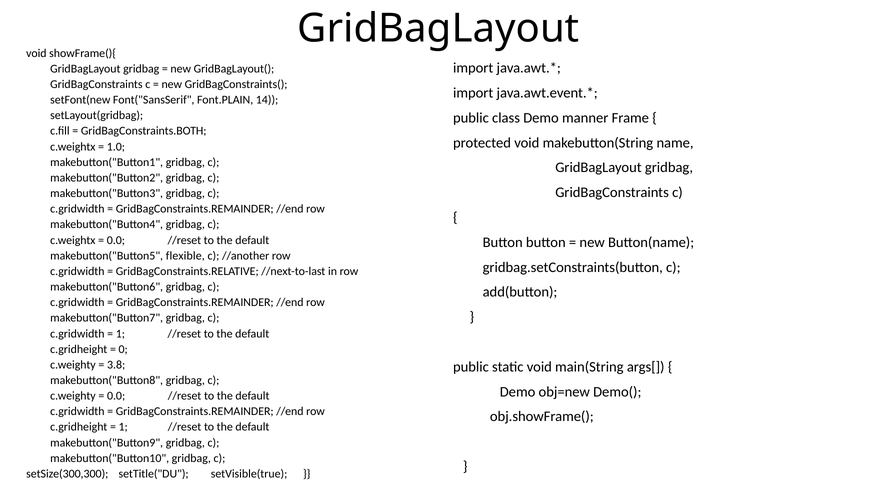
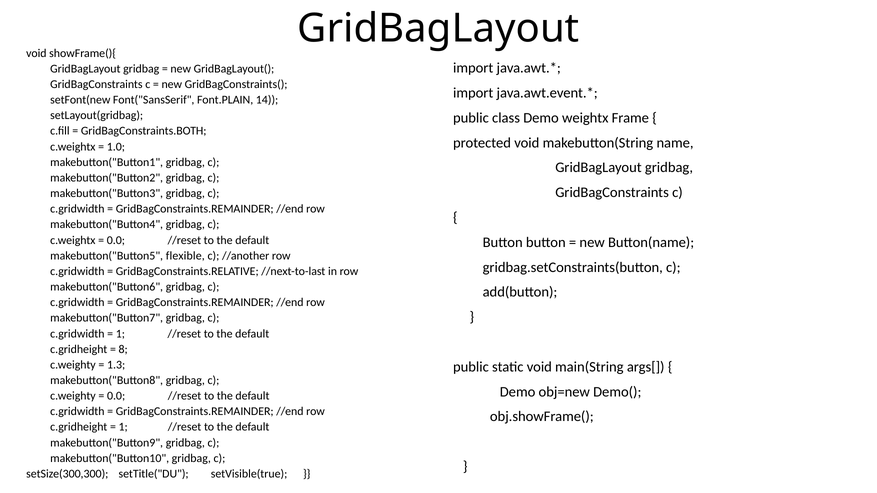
manner: manner -> weightx (585, 118)
0: 0 -> 8 (123, 349)
3.8: 3.8 -> 1.3 (116, 365)
